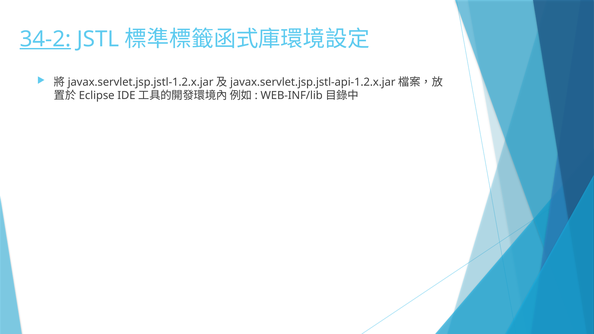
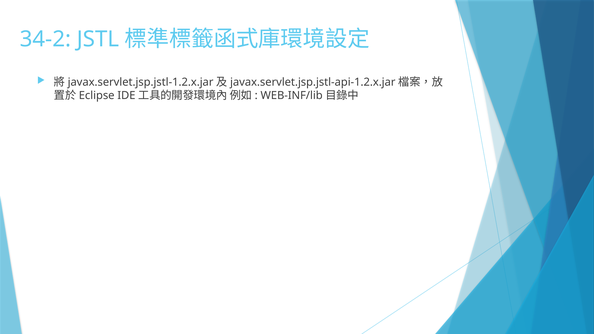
34-2 underline: present -> none (45, 39)
